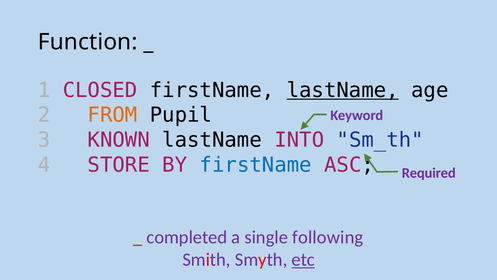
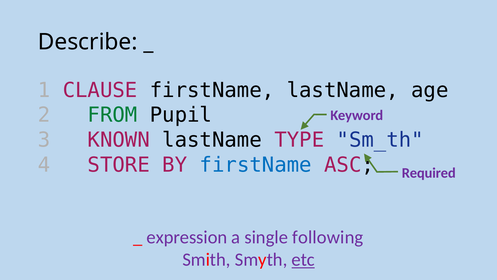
Function: Function -> Describe (88, 42)
CLOSED: CLOSED -> CLAUSE (100, 90)
lastName underline: present -> none (343, 90)
FROM colour: orange -> green (113, 115)
INTO: INTO -> TYPE (299, 140)
completed: completed -> expression (187, 237)
